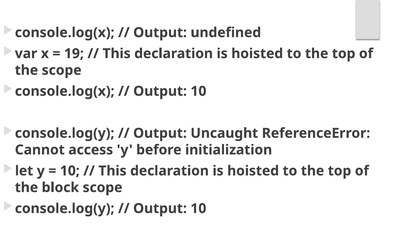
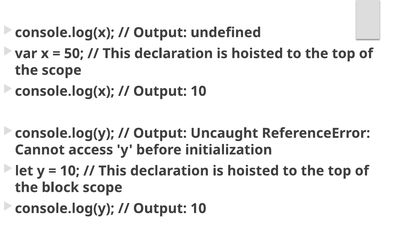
19: 19 -> 50 (74, 54)
